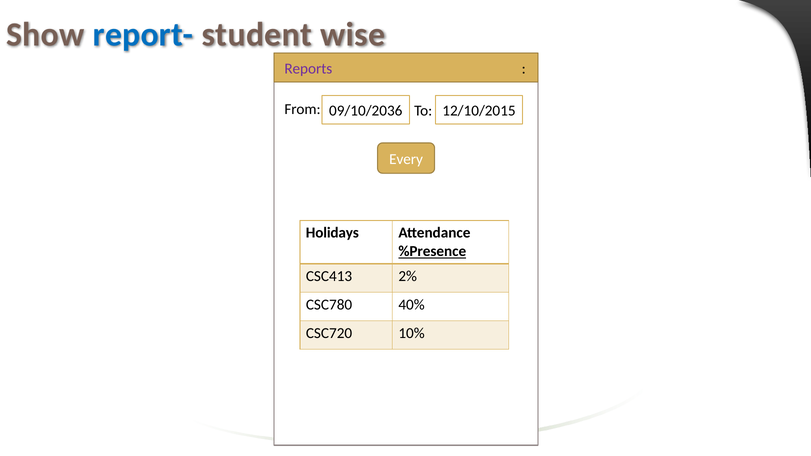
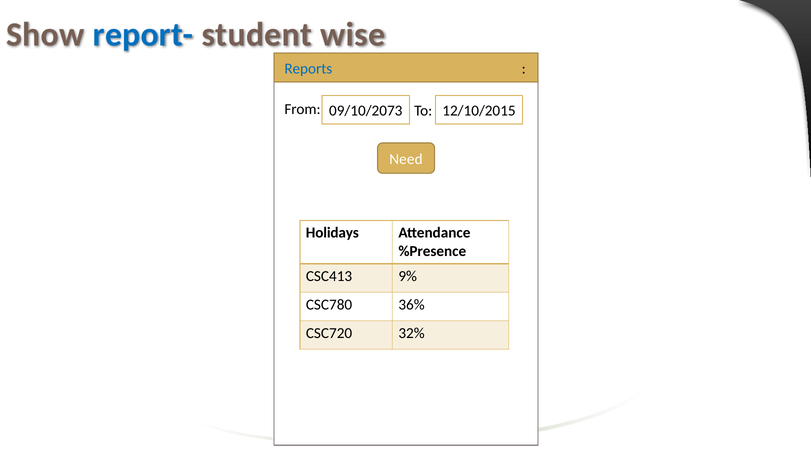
Reports colour: purple -> blue (308, 69)
09/10/2036: 09/10/2036 -> 09/10/2073 (366, 111)
Every: Every -> Need (406, 159)
%Presence underline: present -> none (432, 252)
2%: 2% -> 9% (408, 276)
40%: 40% -> 36% (411, 305)
10%: 10% -> 32% (411, 333)
